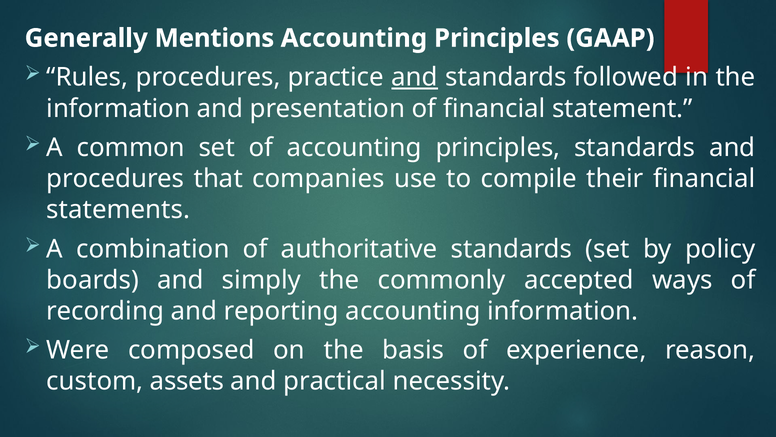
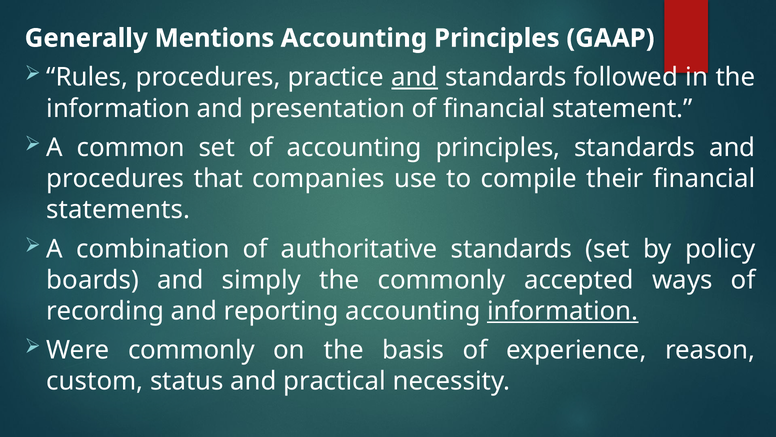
information underline: none -> present (563, 311)
Were composed: composed -> commonly (191, 350)
assets: assets -> status (187, 381)
